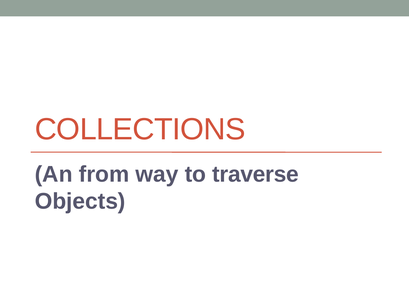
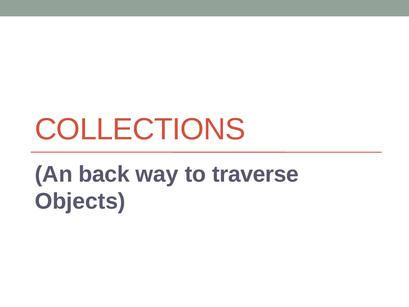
from: from -> back (104, 174)
